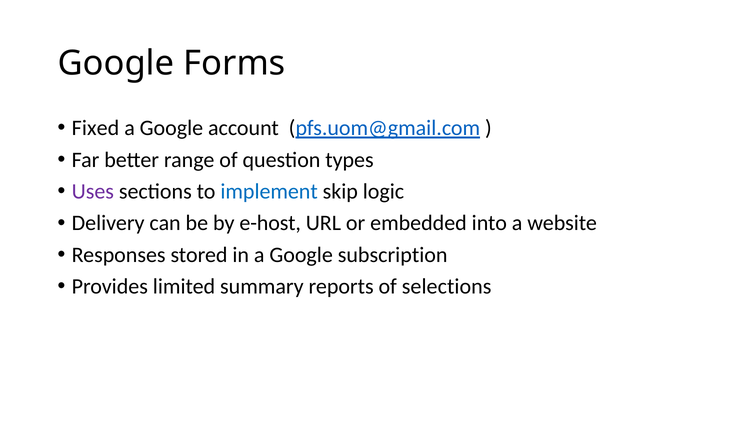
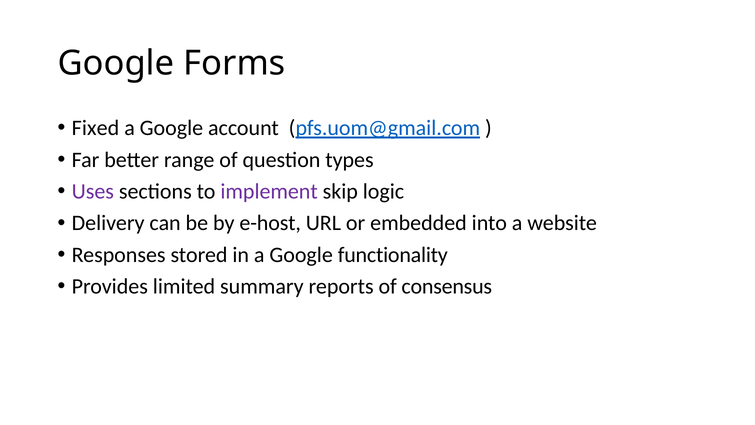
implement colour: blue -> purple (269, 191)
subscription: subscription -> functionality (393, 255)
selections: selections -> consensus (447, 286)
